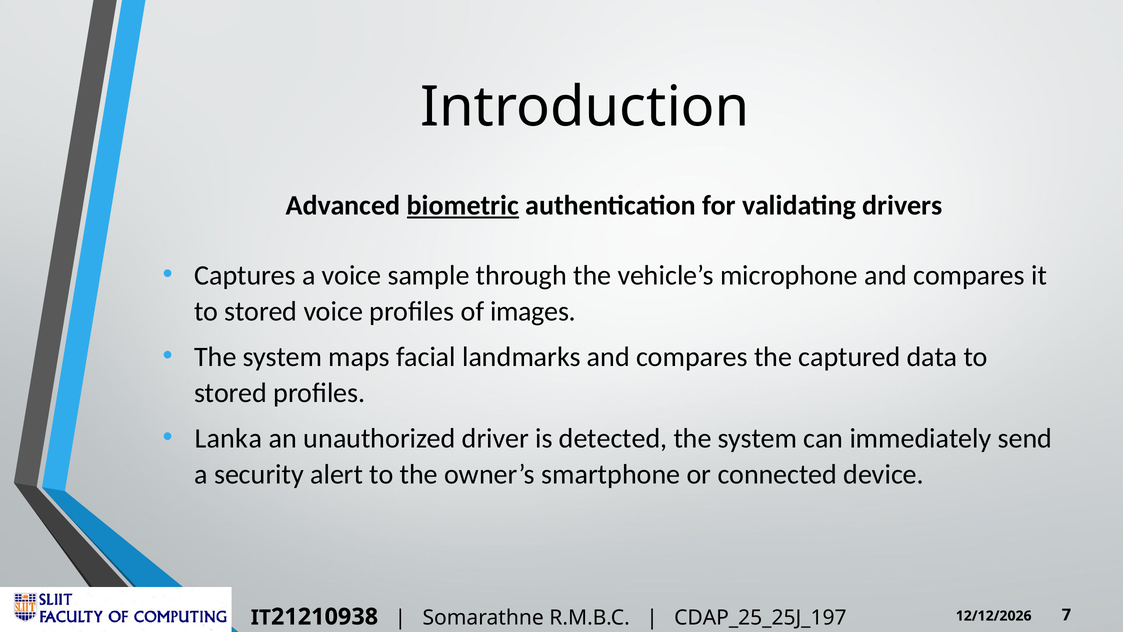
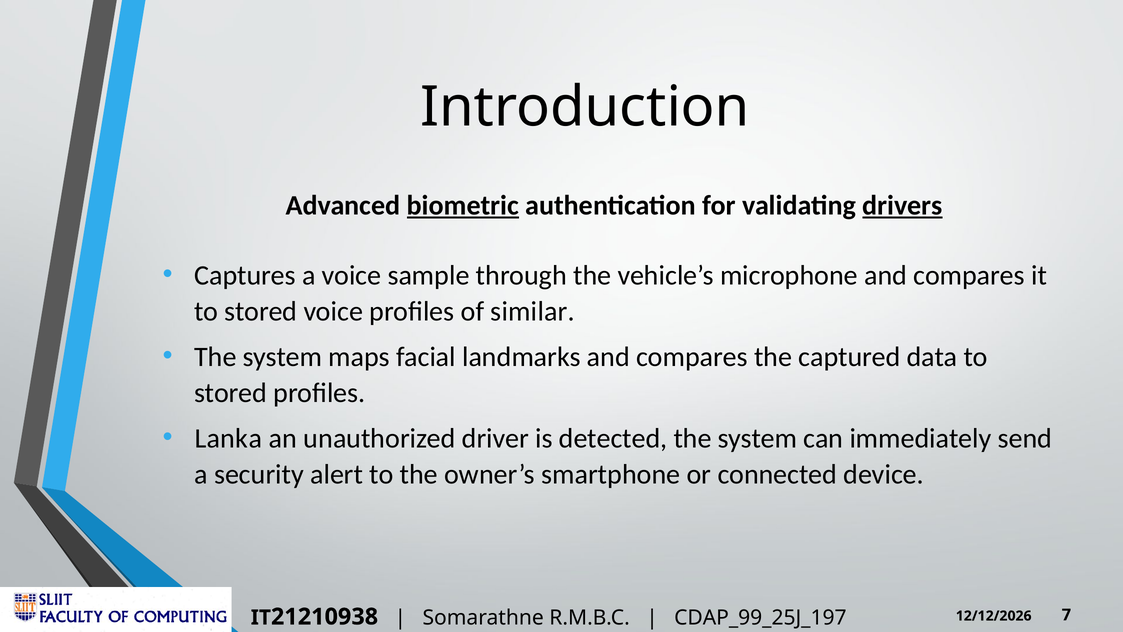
drivers underline: none -> present (902, 205)
images: images -> similar (533, 311)
CDAP_25_25J_197: CDAP_25_25J_197 -> CDAP_99_25J_197 (760, 617)
